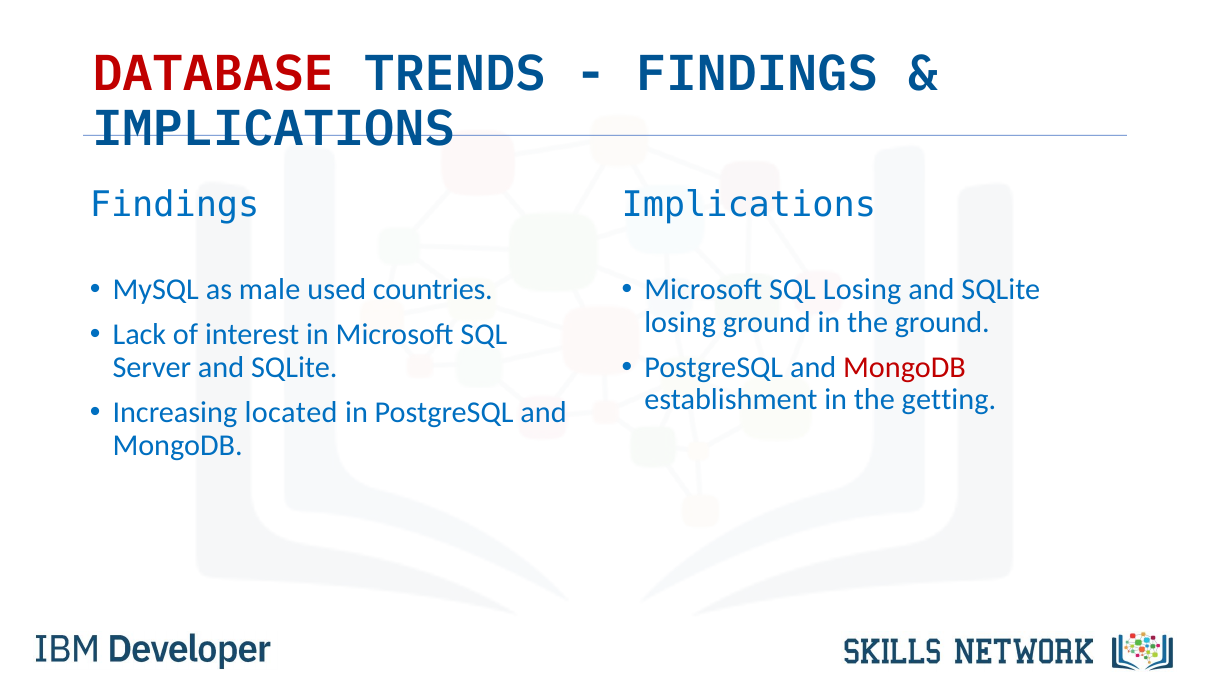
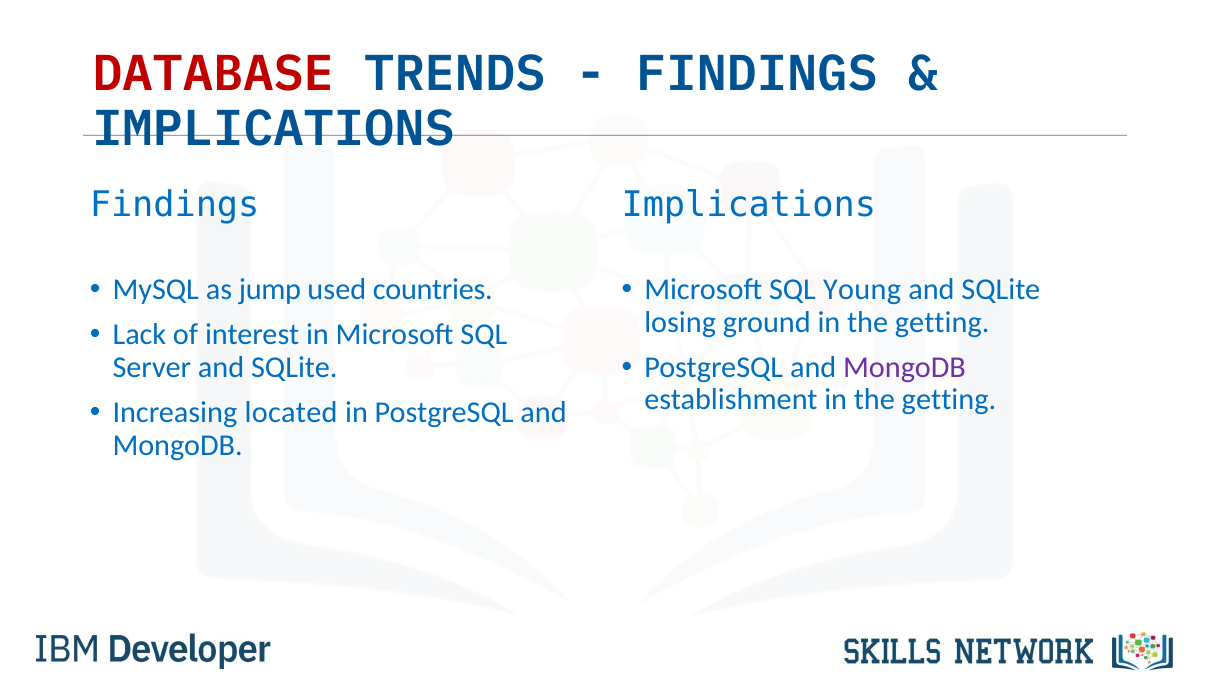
male: male -> jump (270, 290)
SQL Losing: Losing -> Young (862, 290)
ground in the ground: ground -> getting (942, 322)
MongoDB colour: red -> purple (905, 368)
